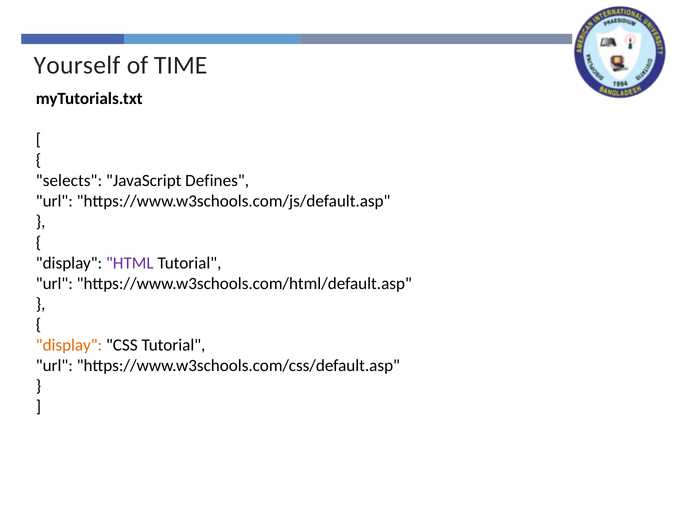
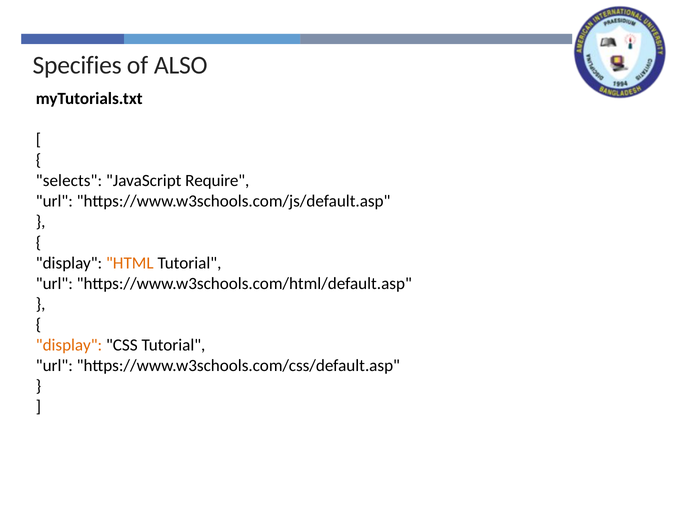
Yourself: Yourself -> Specifies (77, 65)
TIME: TIME -> ALSO (181, 65)
Defines: Defines -> Require (217, 181)
HTML colour: purple -> orange (130, 263)
